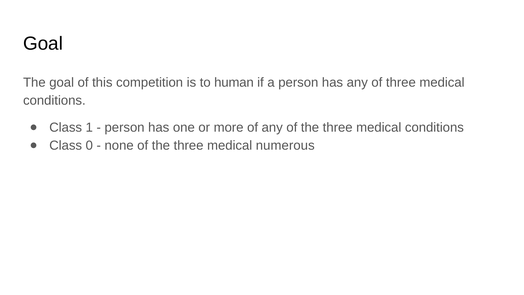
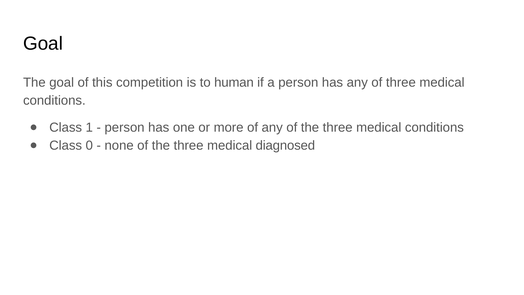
numerous: numerous -> diagnosed (285, 145)
